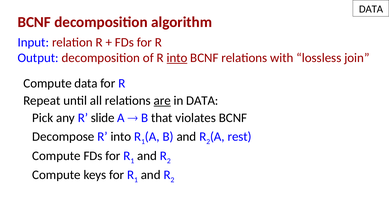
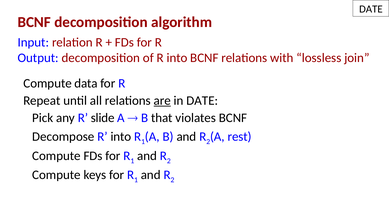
DATA: DATA -> DATE (371, 9)
into underline: present -> none (177, 58)
in DATA: DATA -> DATE (202, 100)
